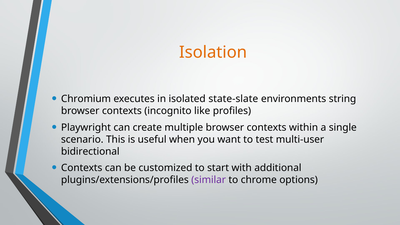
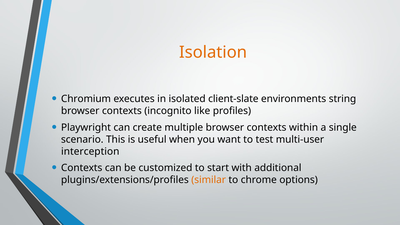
state-slate: state-slate -> client-slate (233, 99)
bidirectional: bidirectional -> interception (90, 151)
similar colour: purple -> orange (209, 180)
